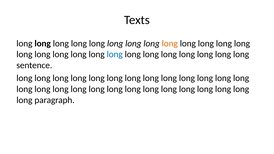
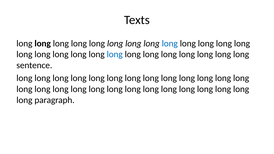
long colour: orange -> blue (170, 43)
